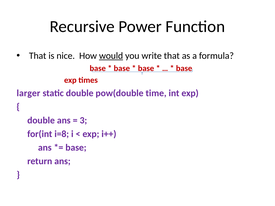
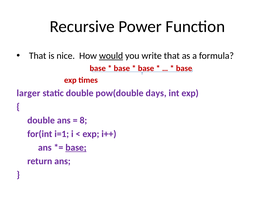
time: time -> days (156, 93)
3: 3 -> 8 (83, 121)
i=8: i=8 -> i=1 (62, 134)
base underline: none -> present (76, 148)
